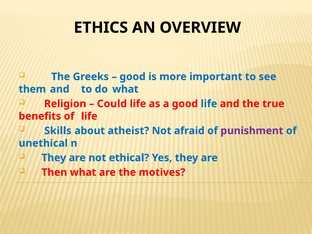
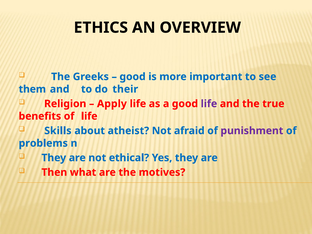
do what: what -> their (125, 89)
Could: Could -> Apply (112, 104)
life colour: blue -> purple (209, 104)
unethical: unethical -> problems (43, 143)
